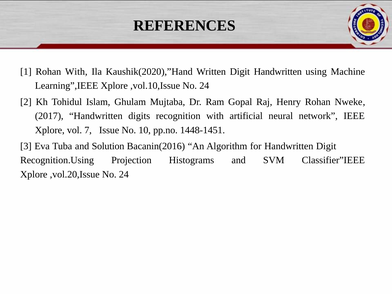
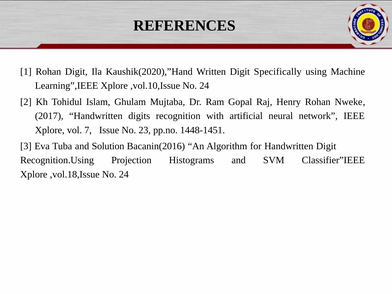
Rohan With: With -> Digit (76, 72)
Digit Handwritten: Handwritten -> Specifically (278, 72)
10: 10 -> 23 (145, 130)
,vol.20,Issue: ,vol.20,Issue -> ,vol.18,Issue (75, 174)
